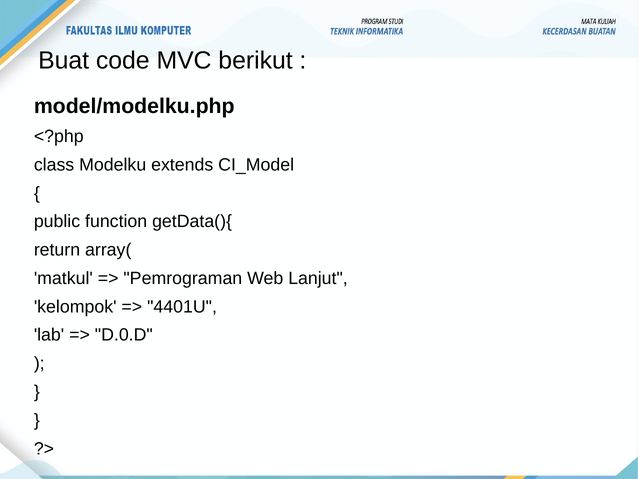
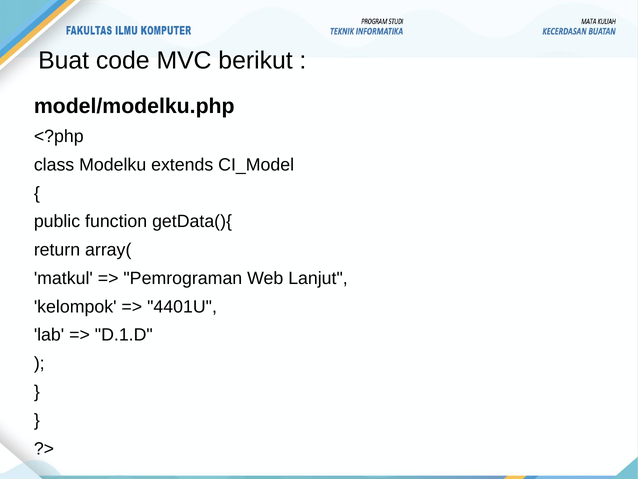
D.0.D: D.0.D -> D.1.D (124, 335)
